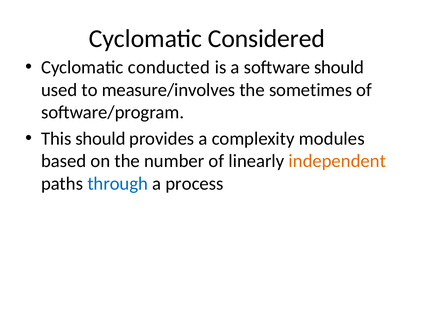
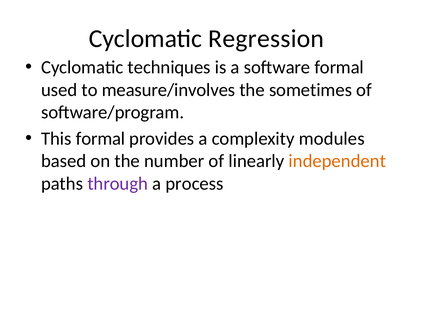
Considered: Considered -> Regression (266, 39)
conducted: conducted -> techniques (169, 67)
software should: should -> formal (339, 67)
This should: should -> formal (101, 138)
through colour: blue -> purple (118, 183)
